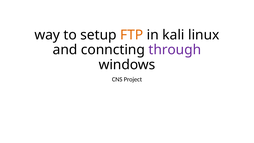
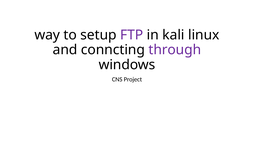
FTP colour: orange -> purple (132, 35)
